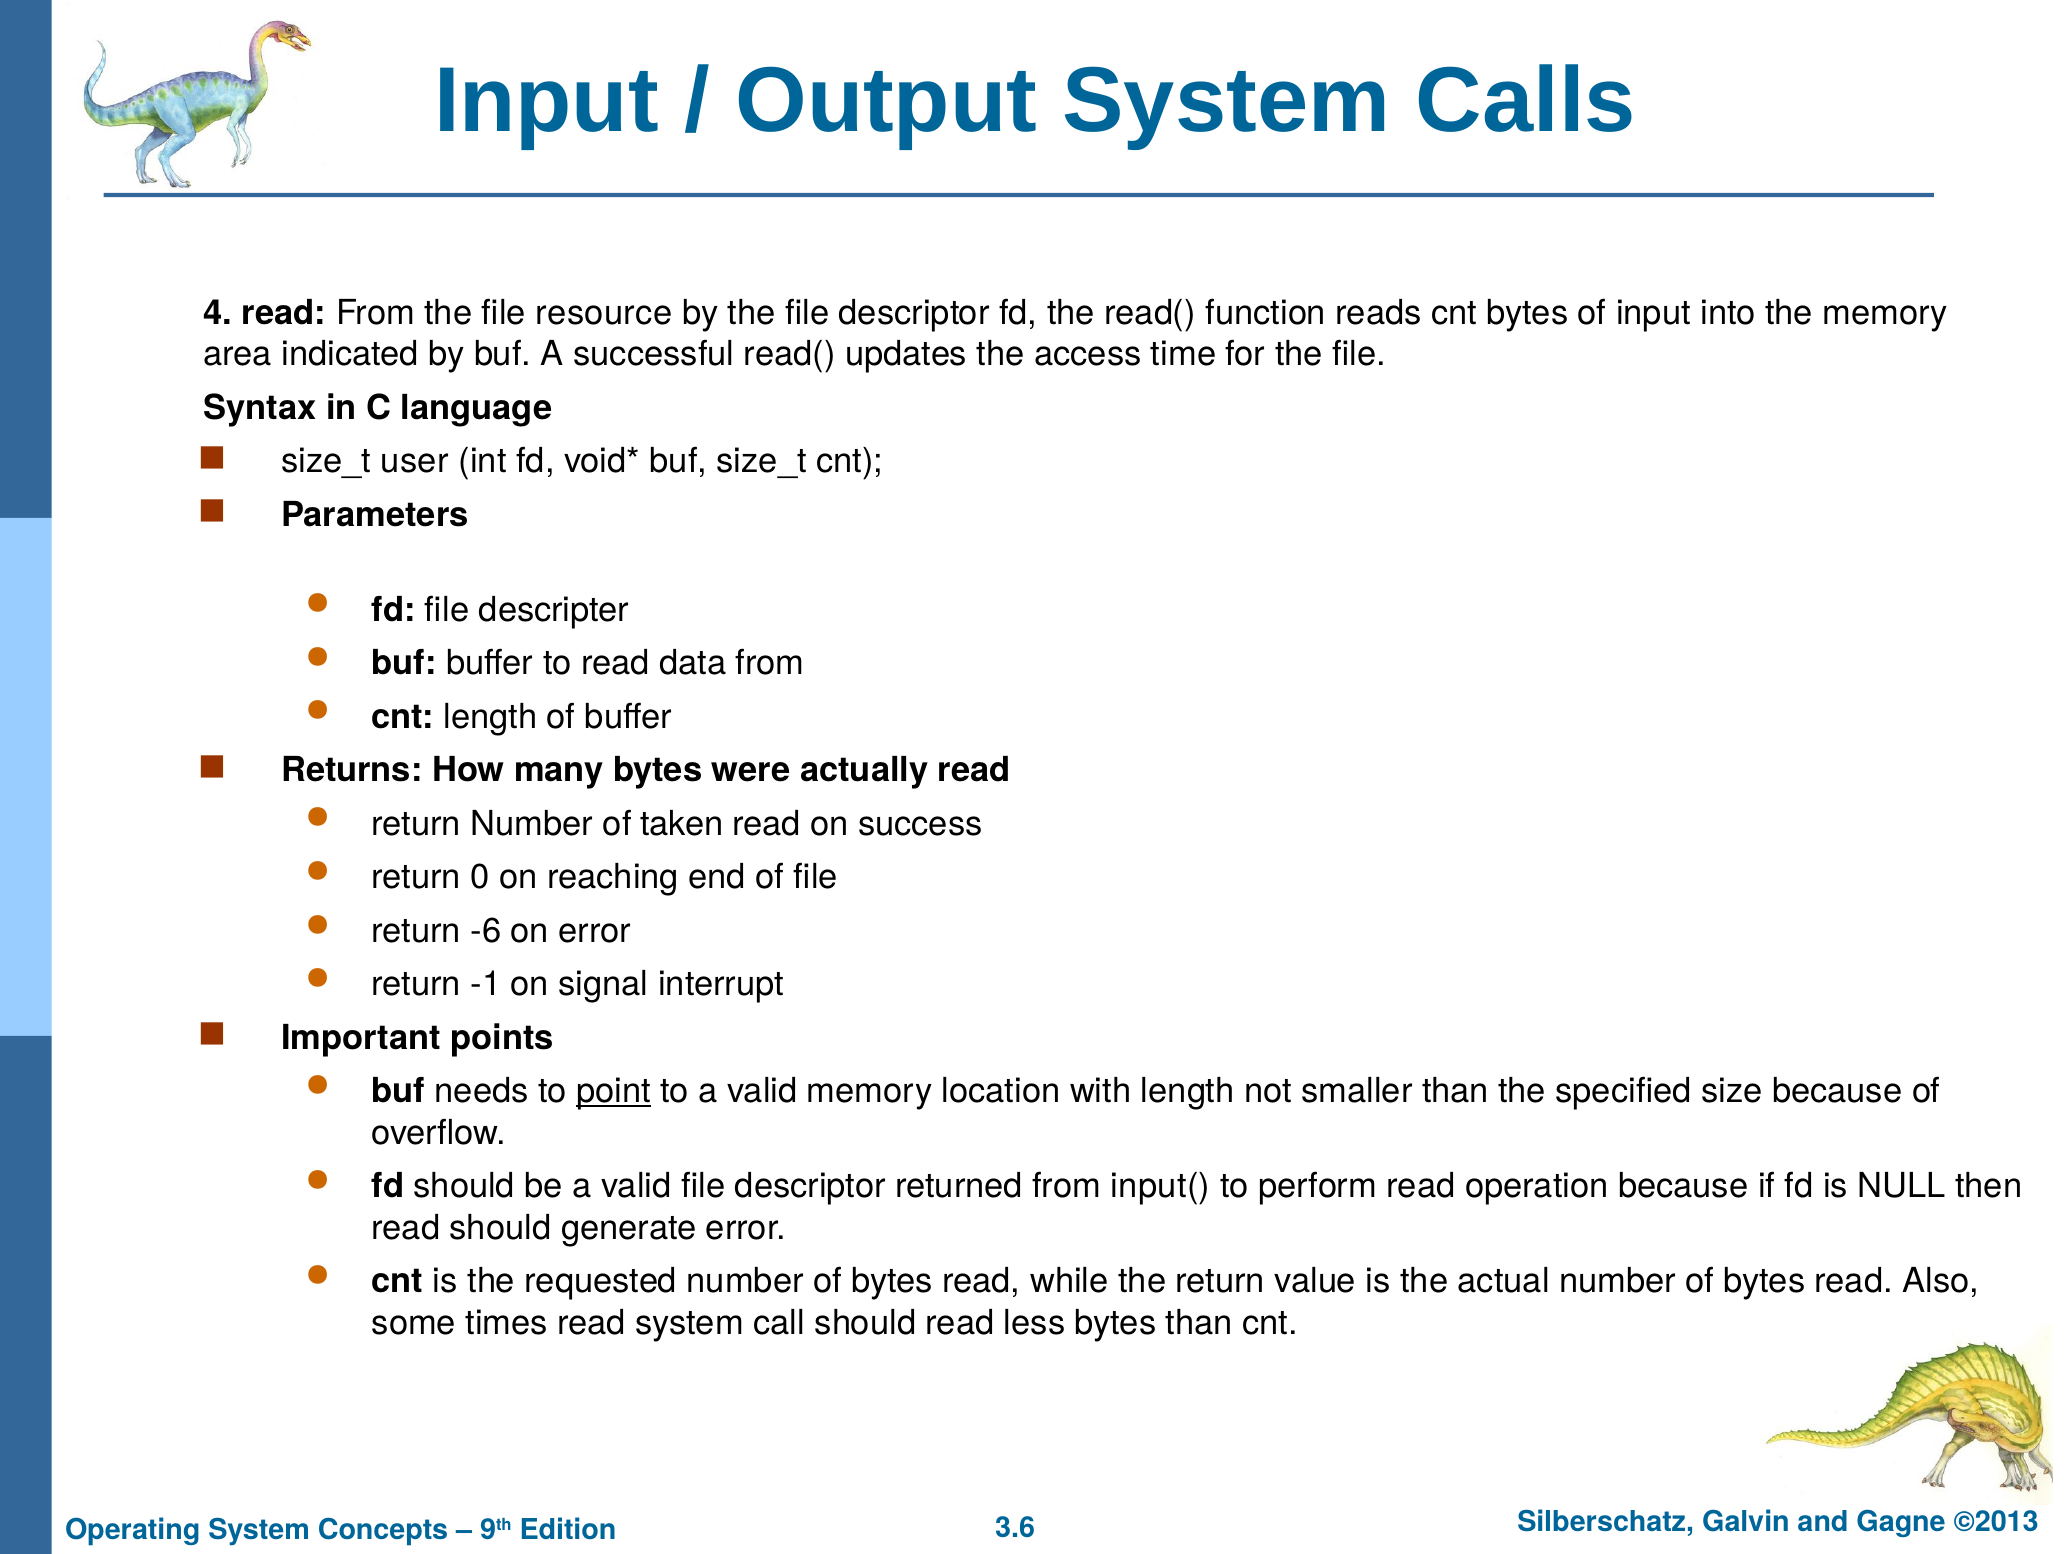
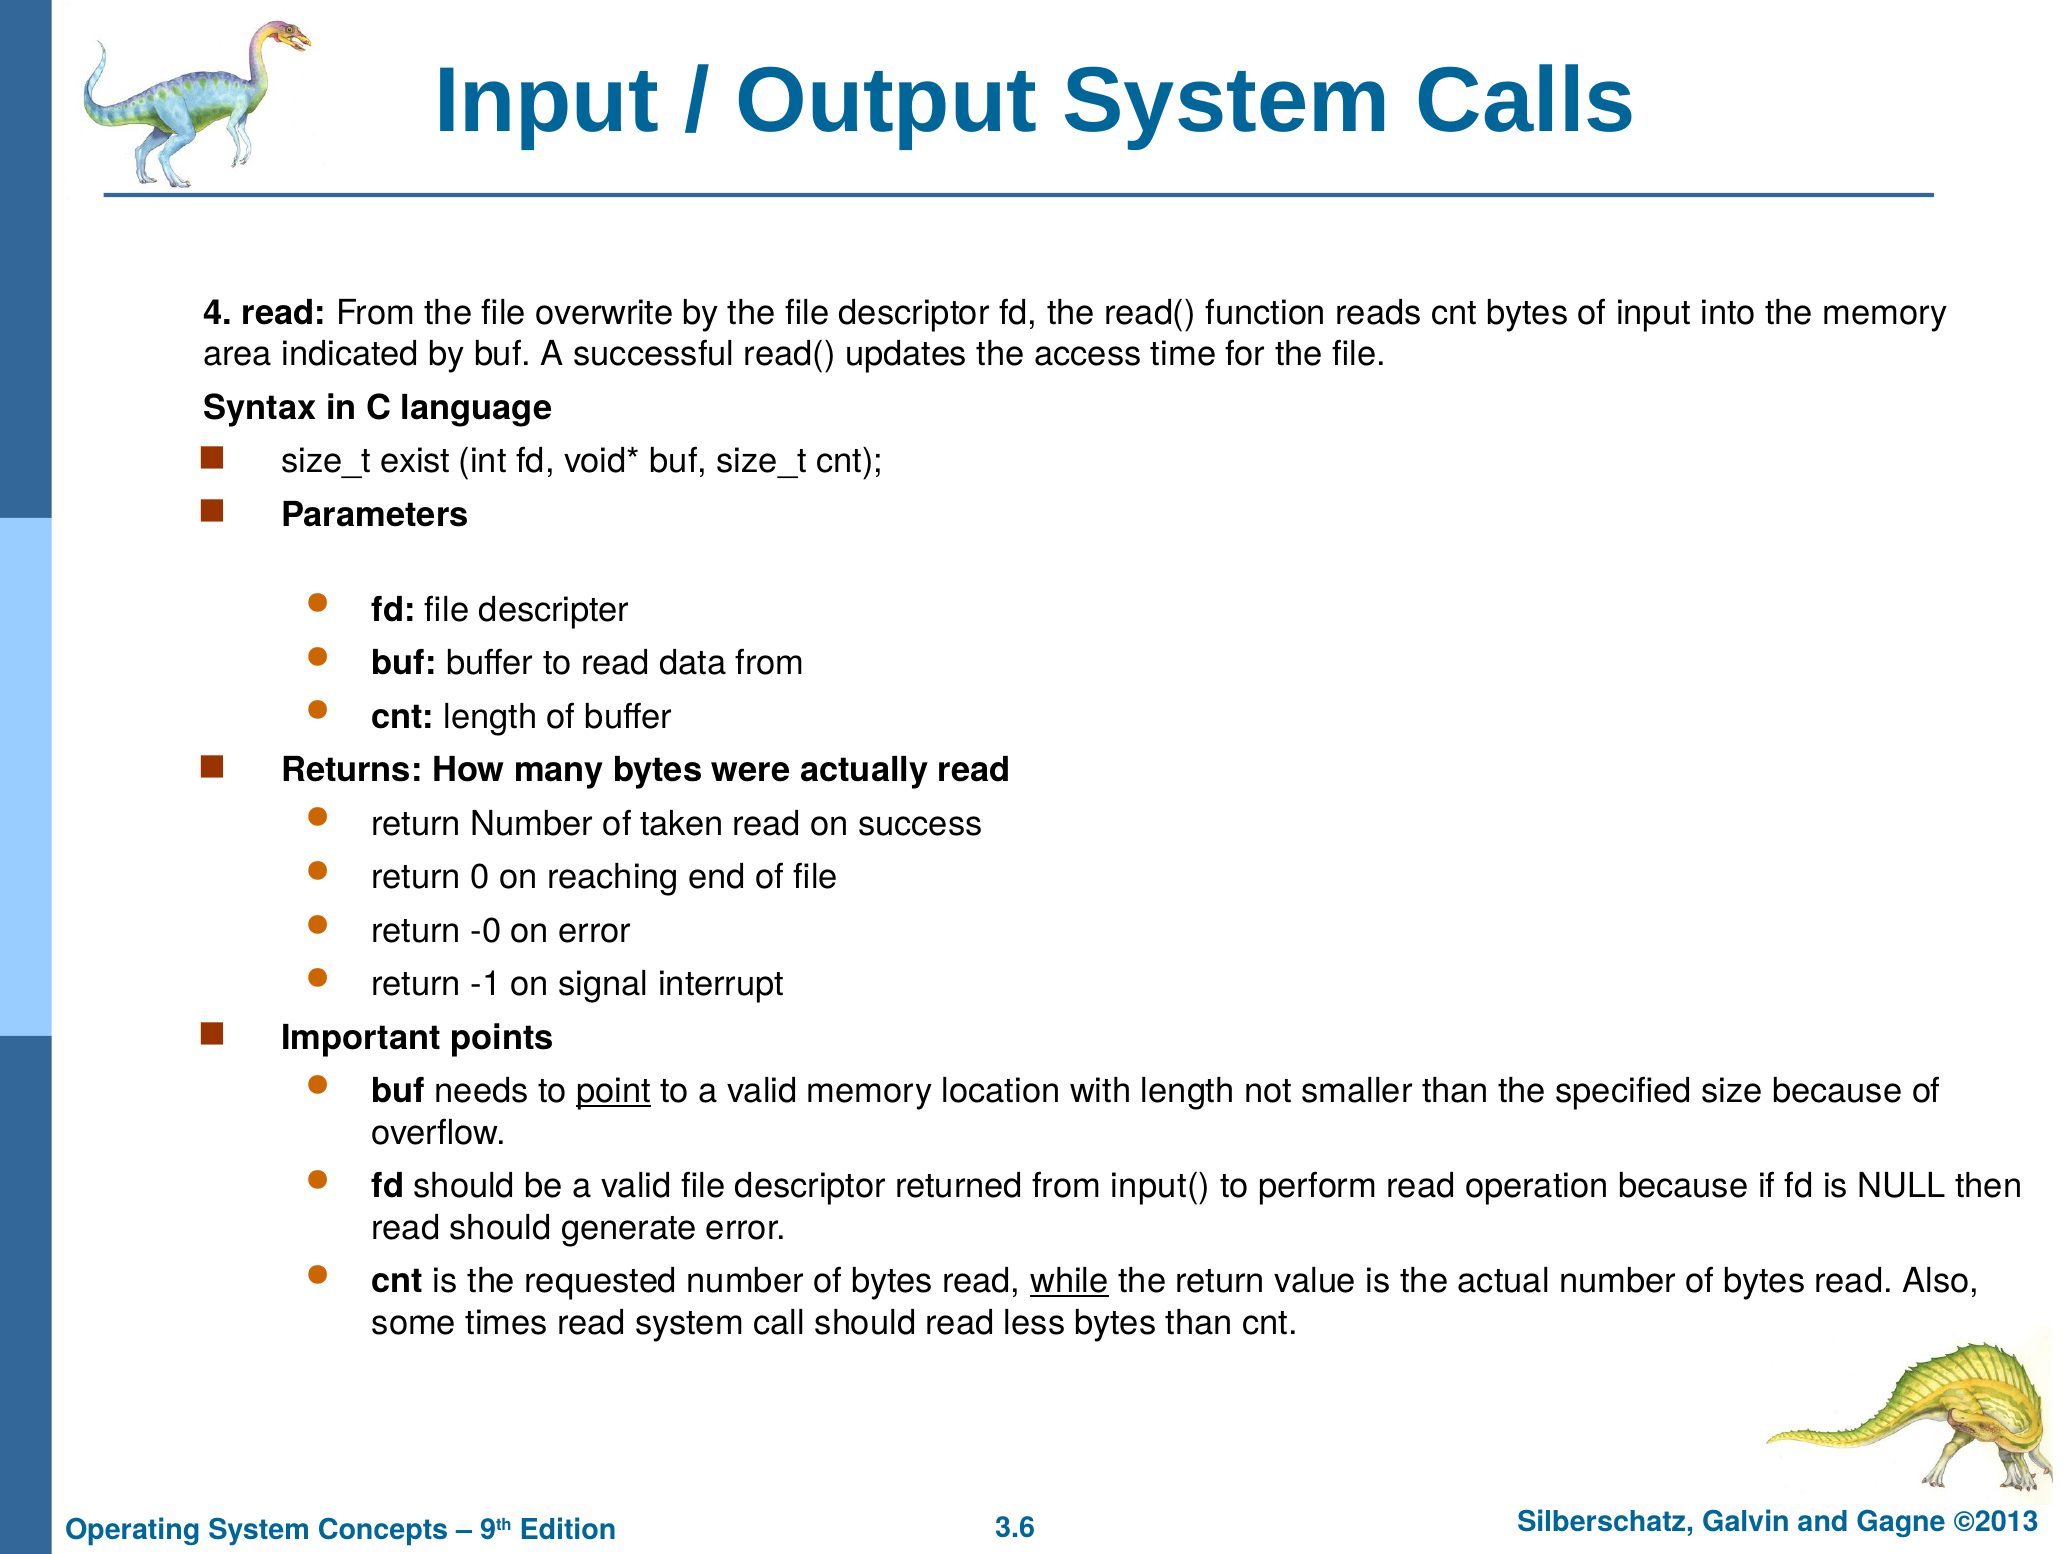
resource: resource -> overwrite (605, 313)
user: user -> exist (415, 461)
-6: -6 -> -0 (486, 931)
while underline: none -> present (1069, 1281)
